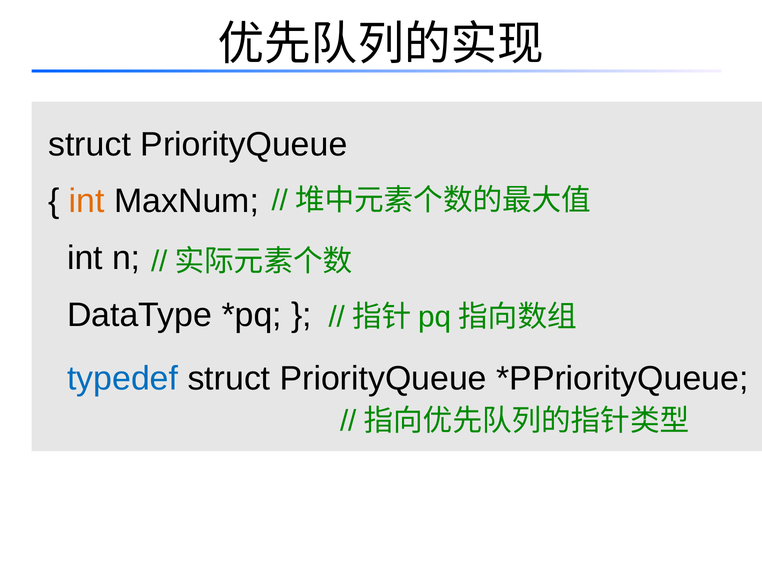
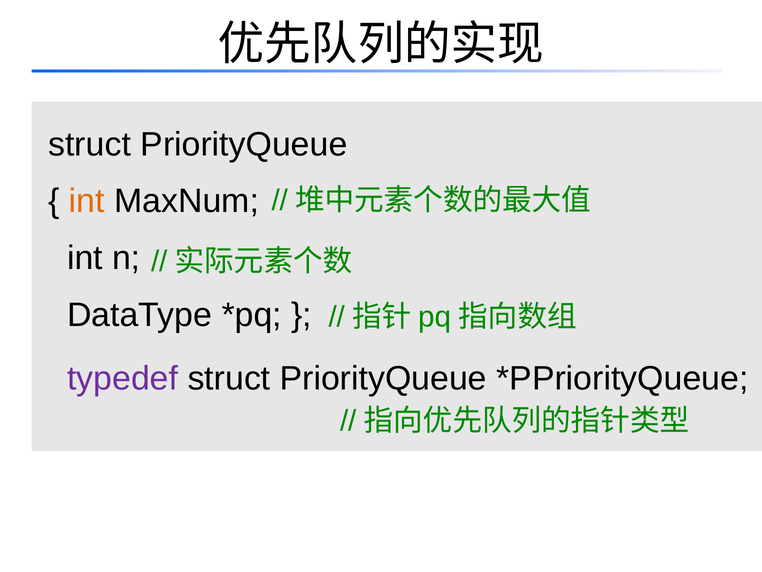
typedef colour: blue -> purple (123, 378)
